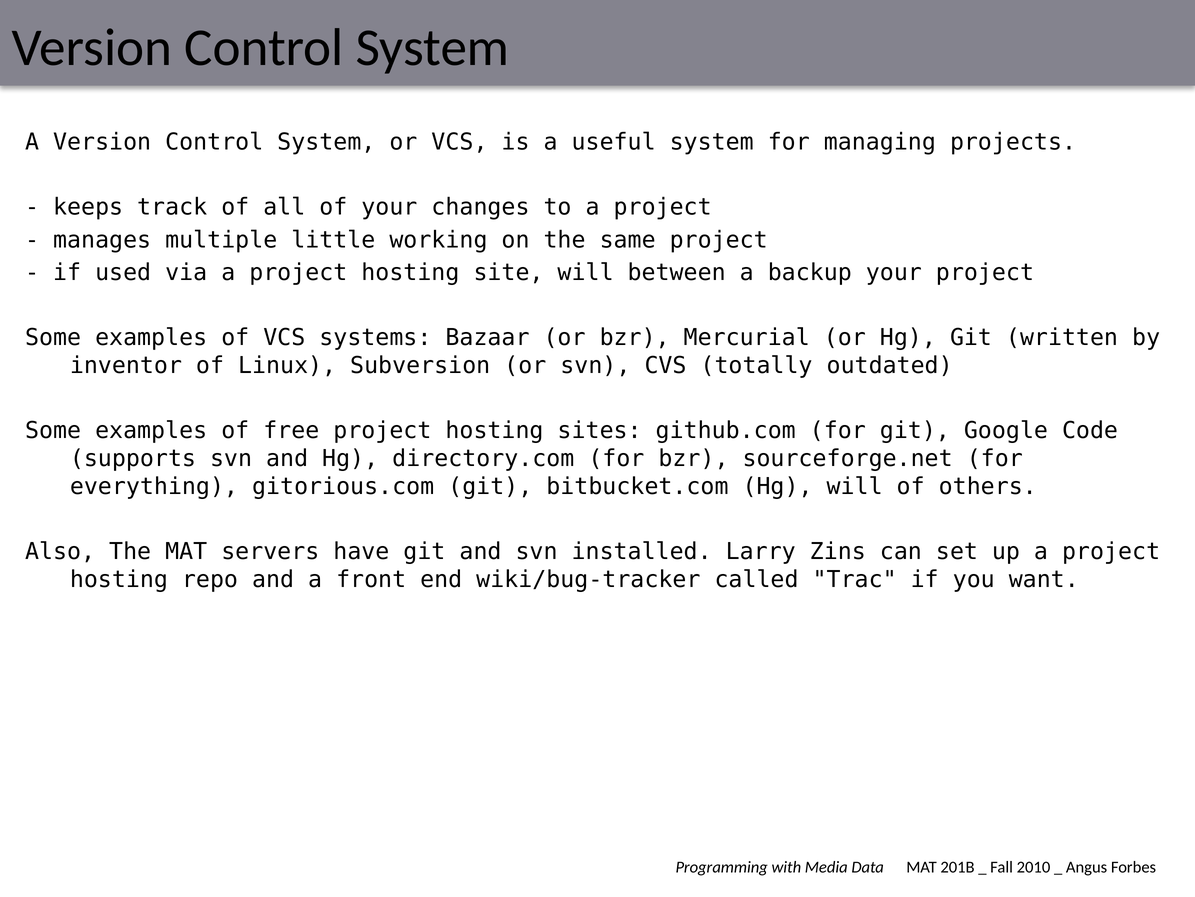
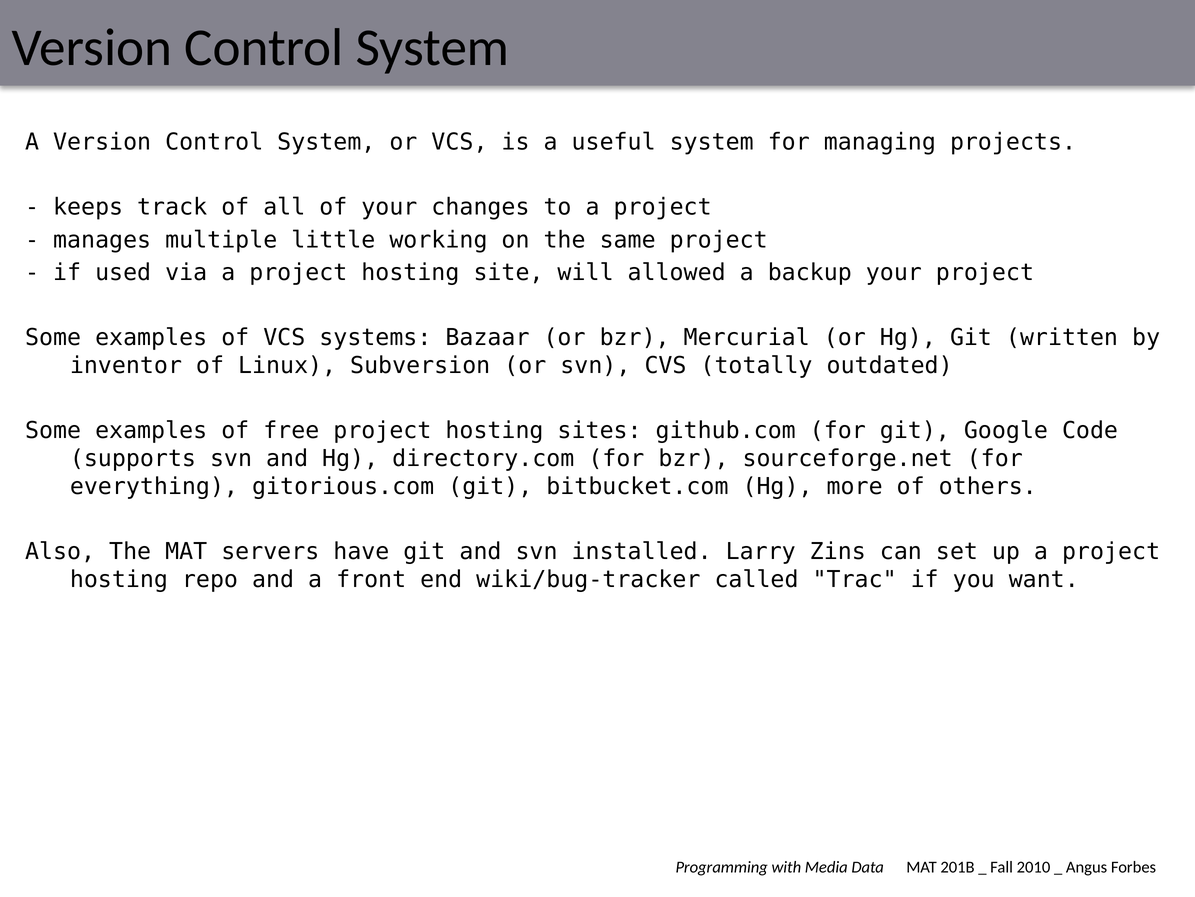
between: between -> allowed (677, 272)
Hg will: will -> more (855, 486)
